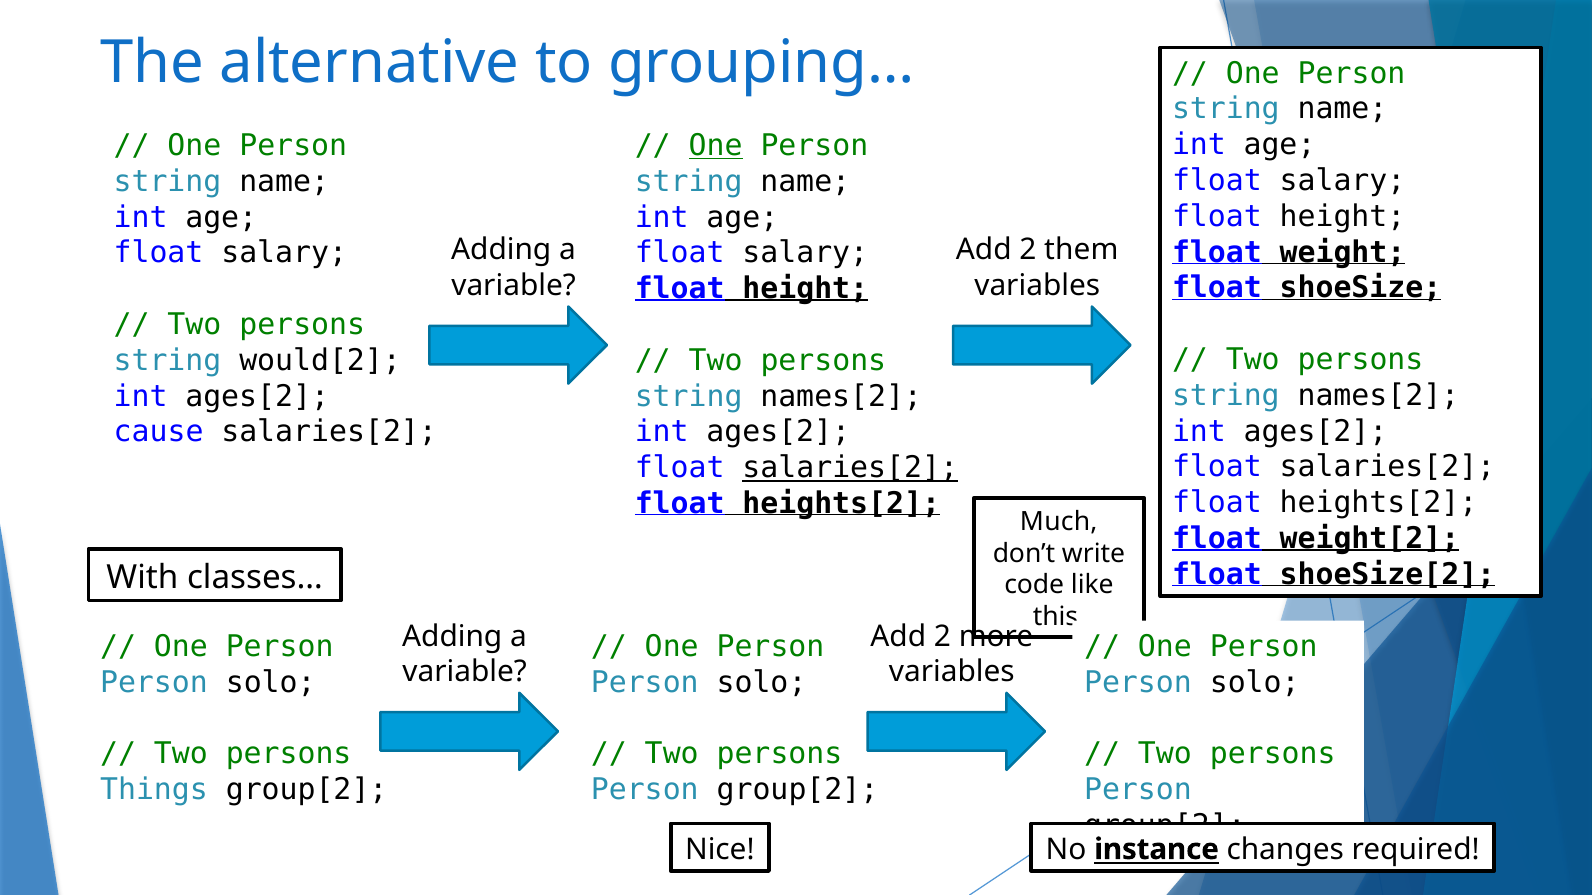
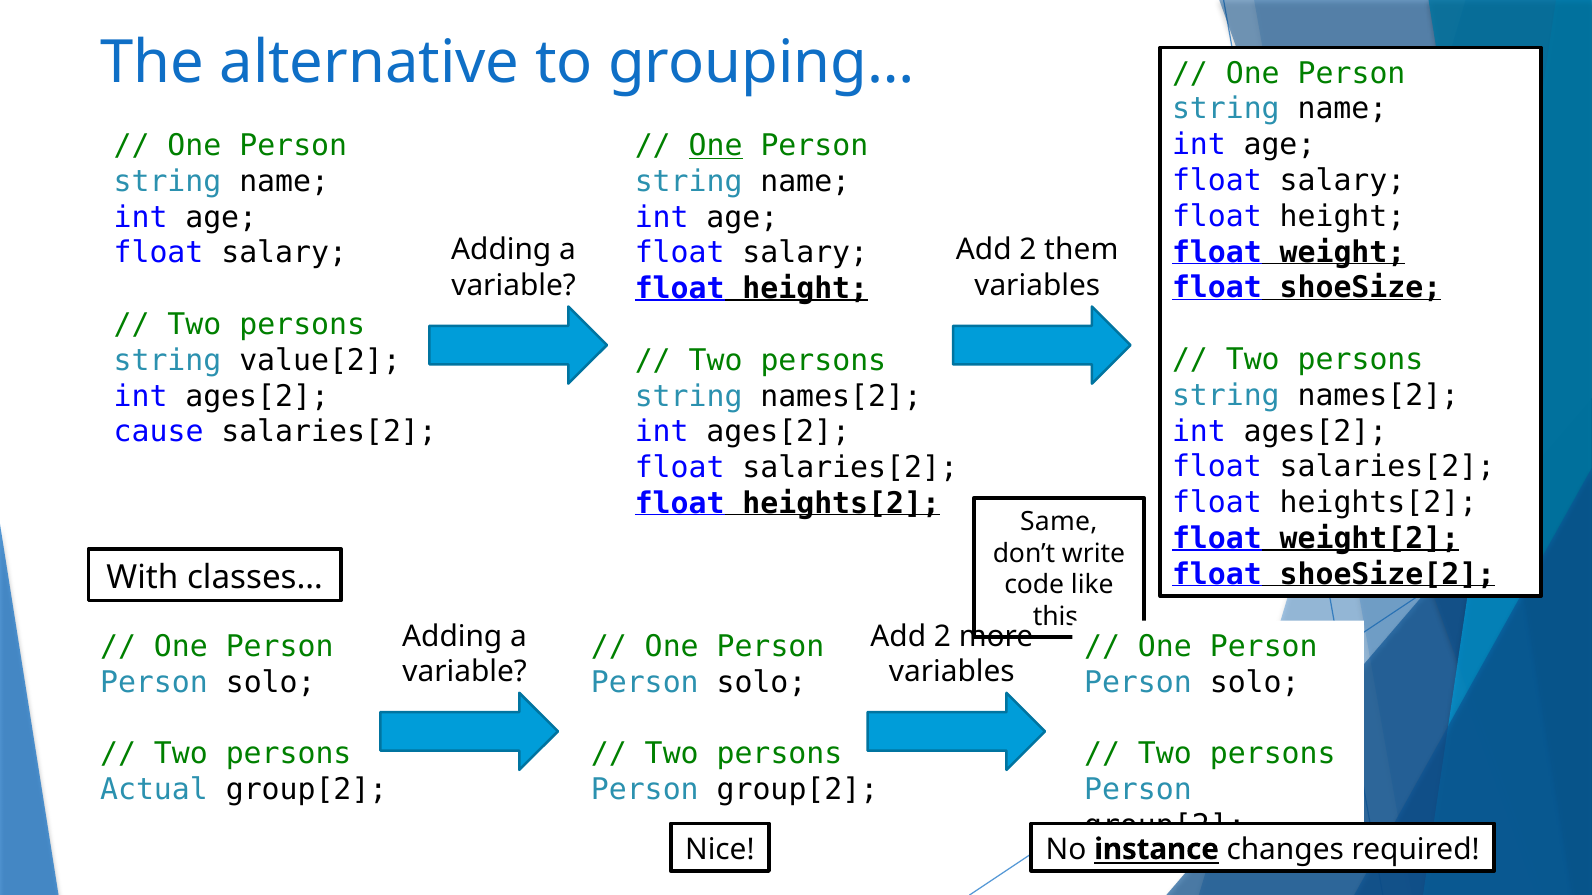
would[2: would[2 -> value[2 (320, 361)
salaries[2 underline: present -> none (850, 468)
Much: Much -> Same (1059, 522)
Things: Things -> Actual (154, 790)
